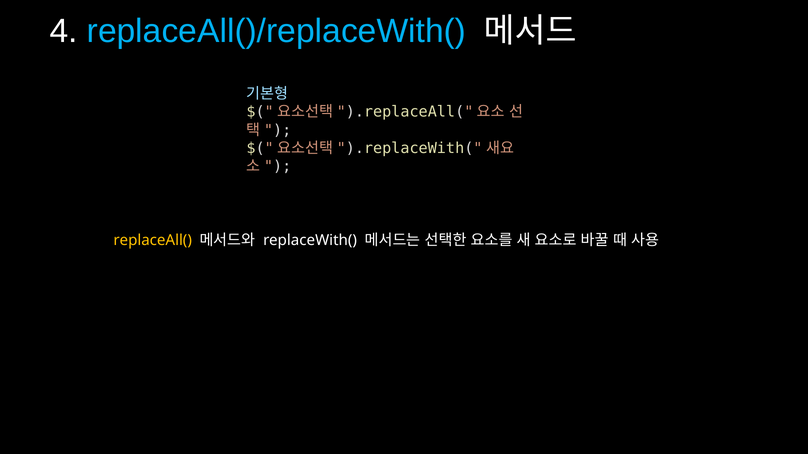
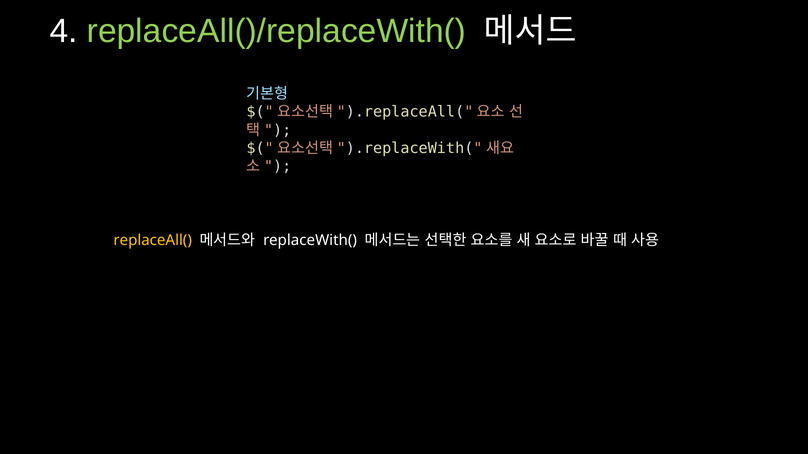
replaceAll()/replaceWith( colour: light blue -> light green (277, 31)
